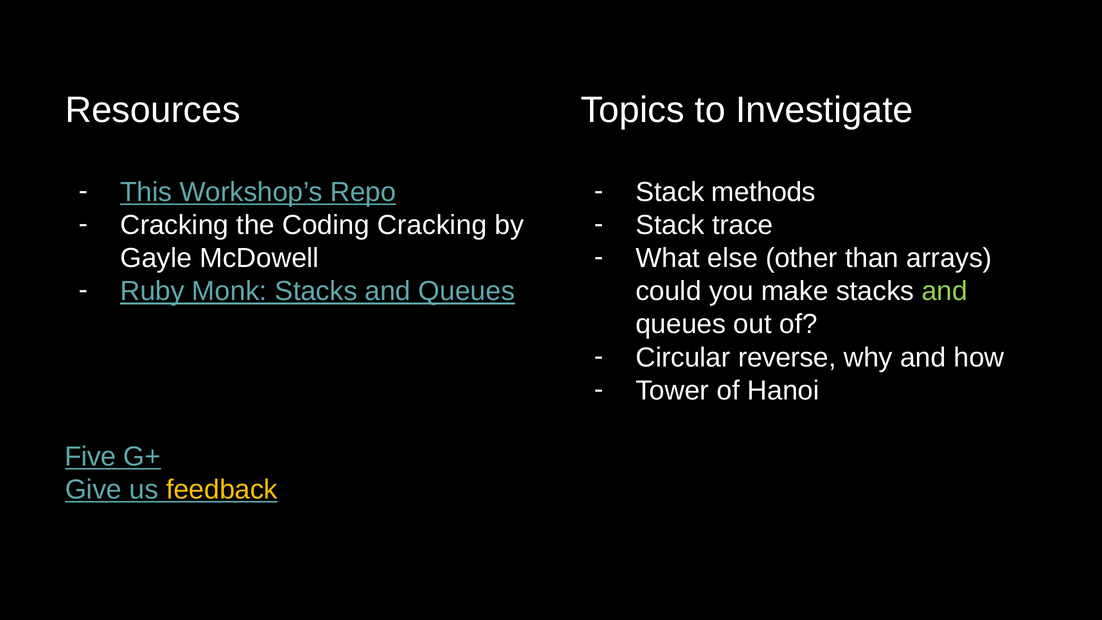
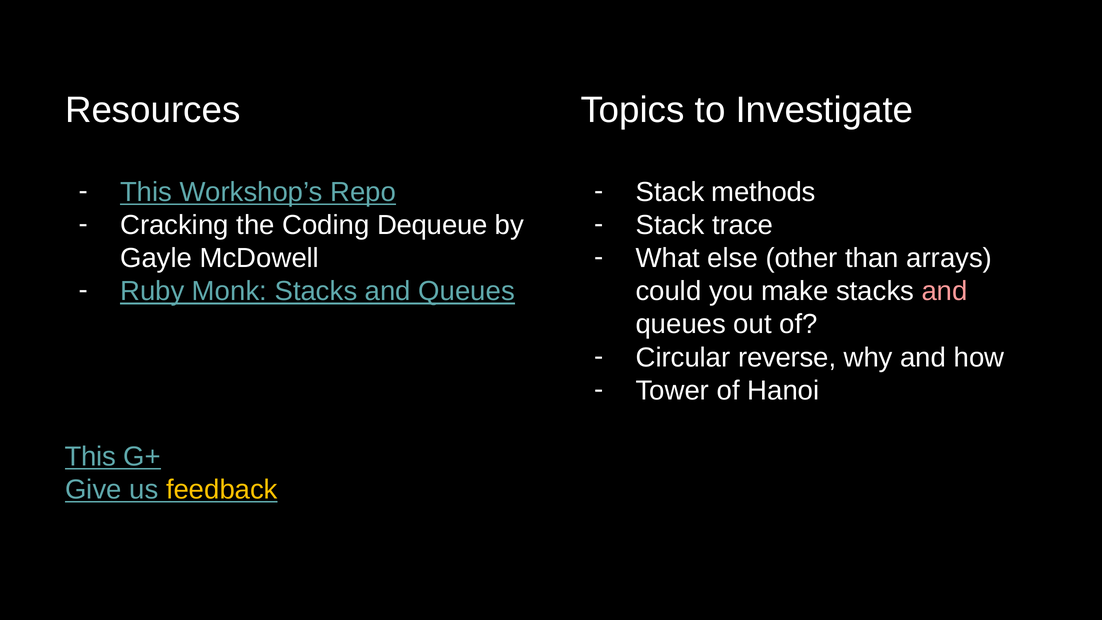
Coding Cracking: Cracking -> Dequeue (432, 225)
and colour: light green -> pink (945, 291)
Five: Five -> This (90, 457)
